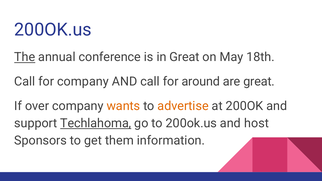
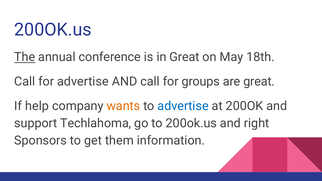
for company: company -> advertise (83, 82)
around: around -> groups (201, 82)
over: over -> help (37, 106)
advertise colour: orange -> blue (183, 106)
Techlahoma underline: present -> none (96, 123)
host: host -> right (257, 123)
